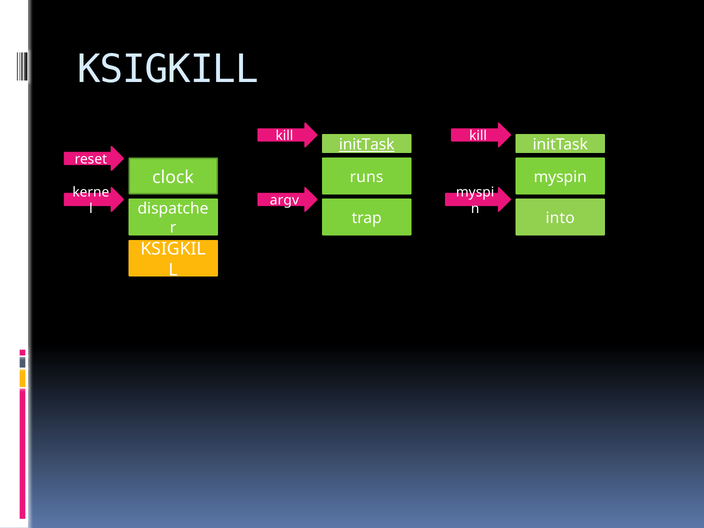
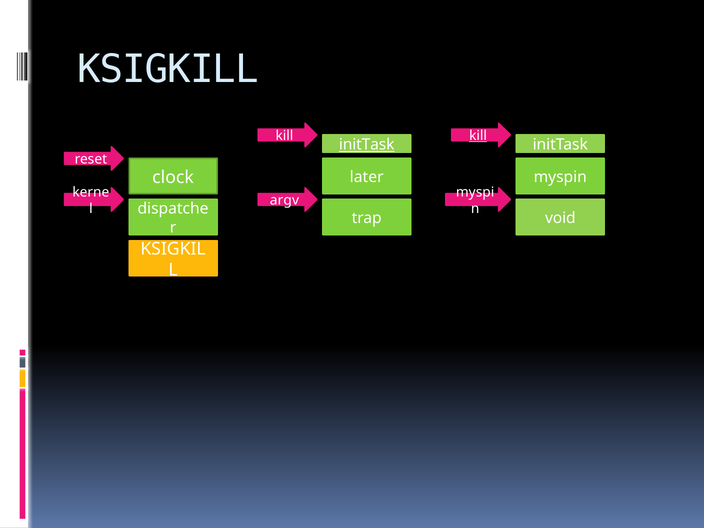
kill underline: none -> present (478, 136)
runs: runs -> later (367, 177)
into: into -> void (560, 218)
